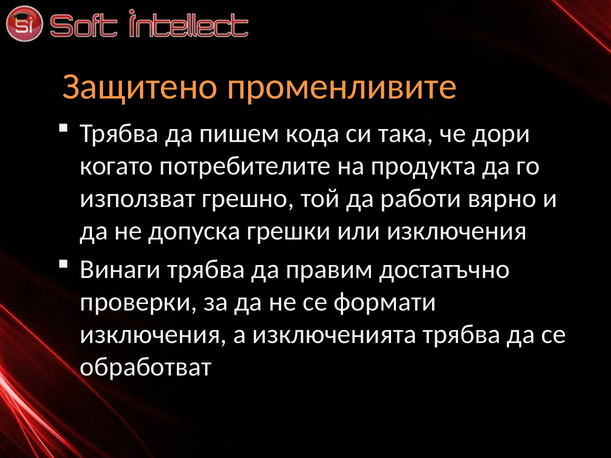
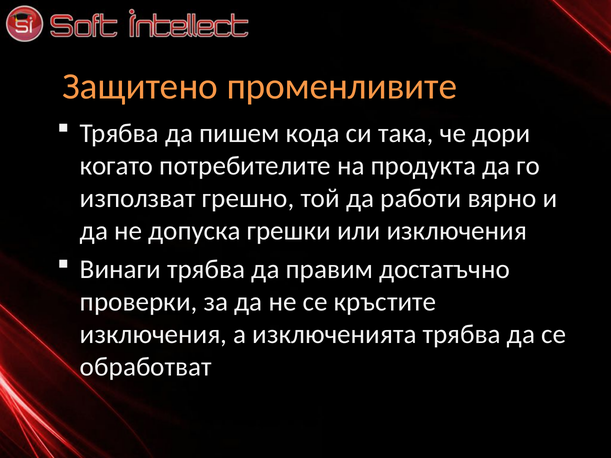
формати: формати -> кръстите (385, 302)
